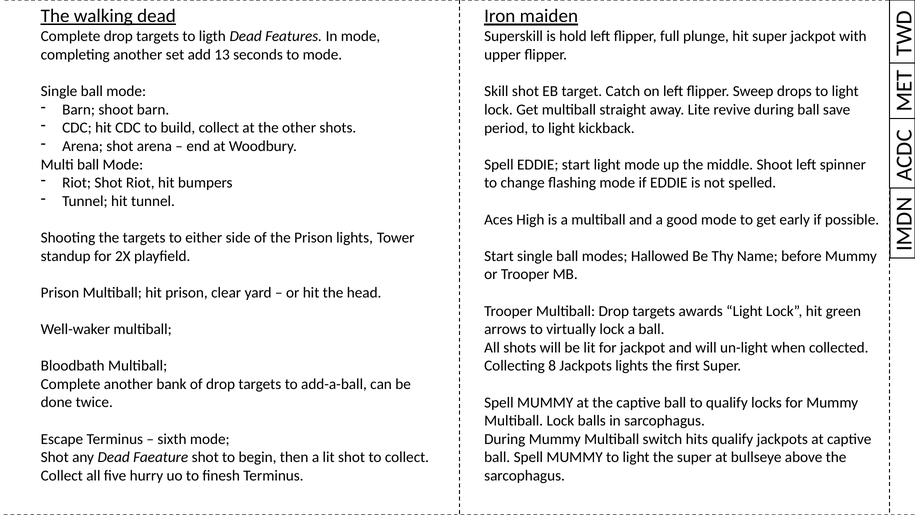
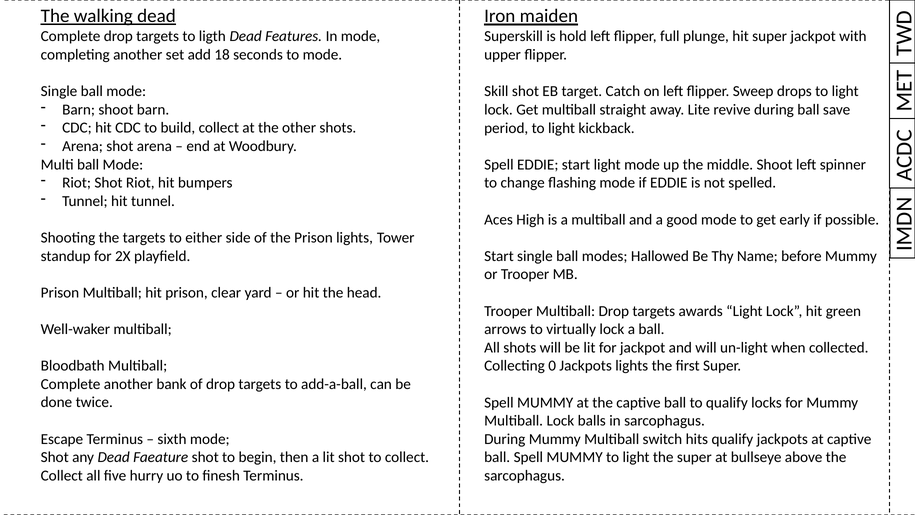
13: 13 -> 18 (222, 55)
8: 8 -> 0 (552, 366)
